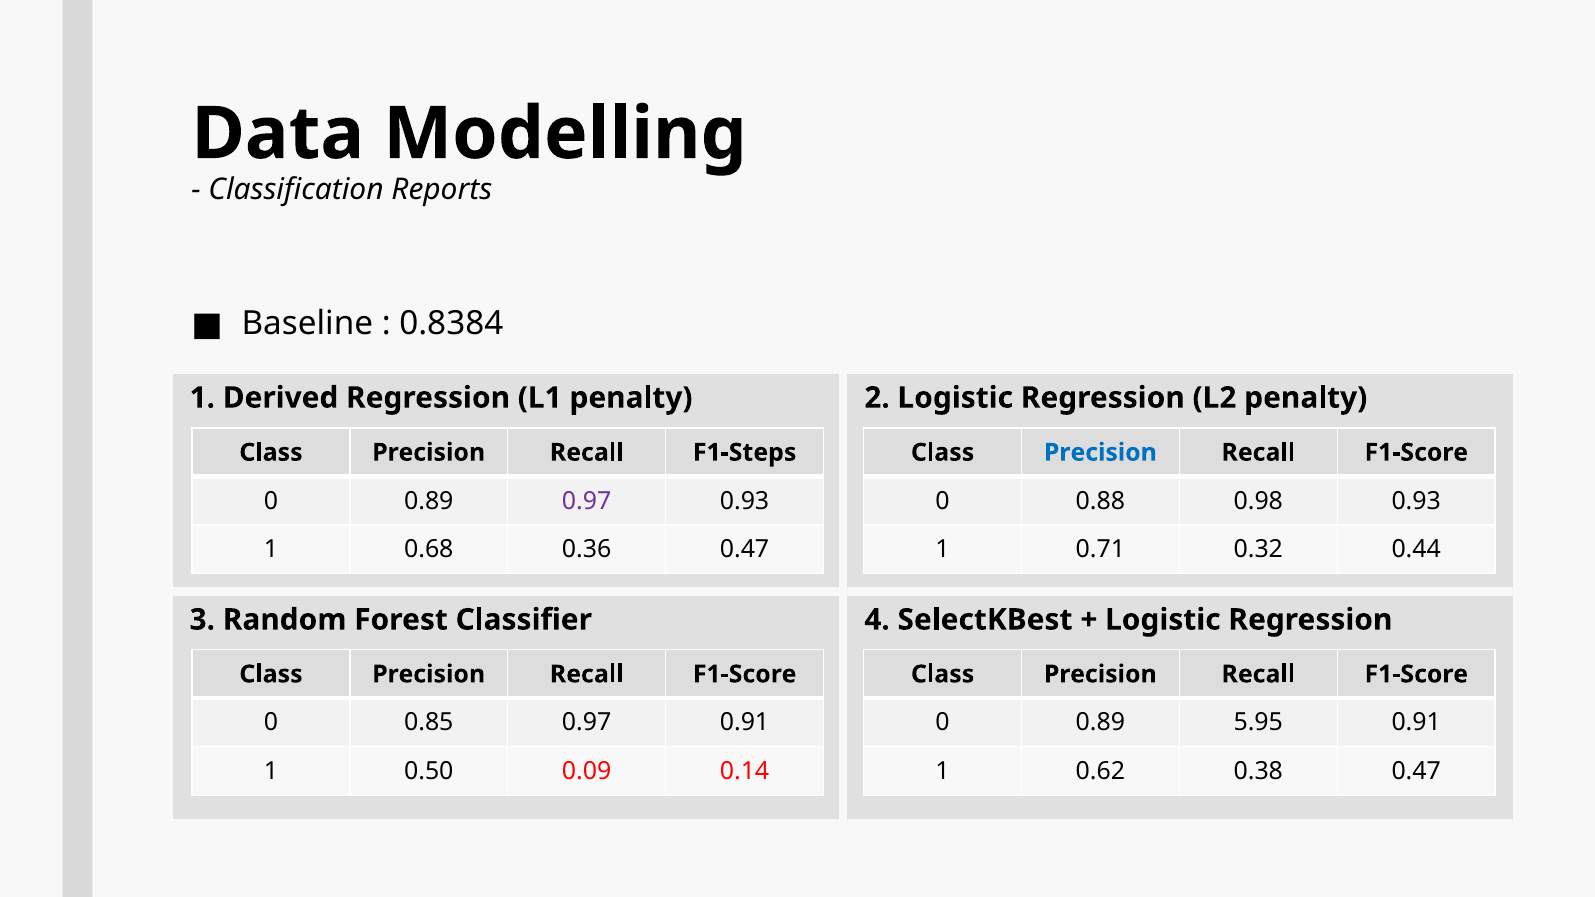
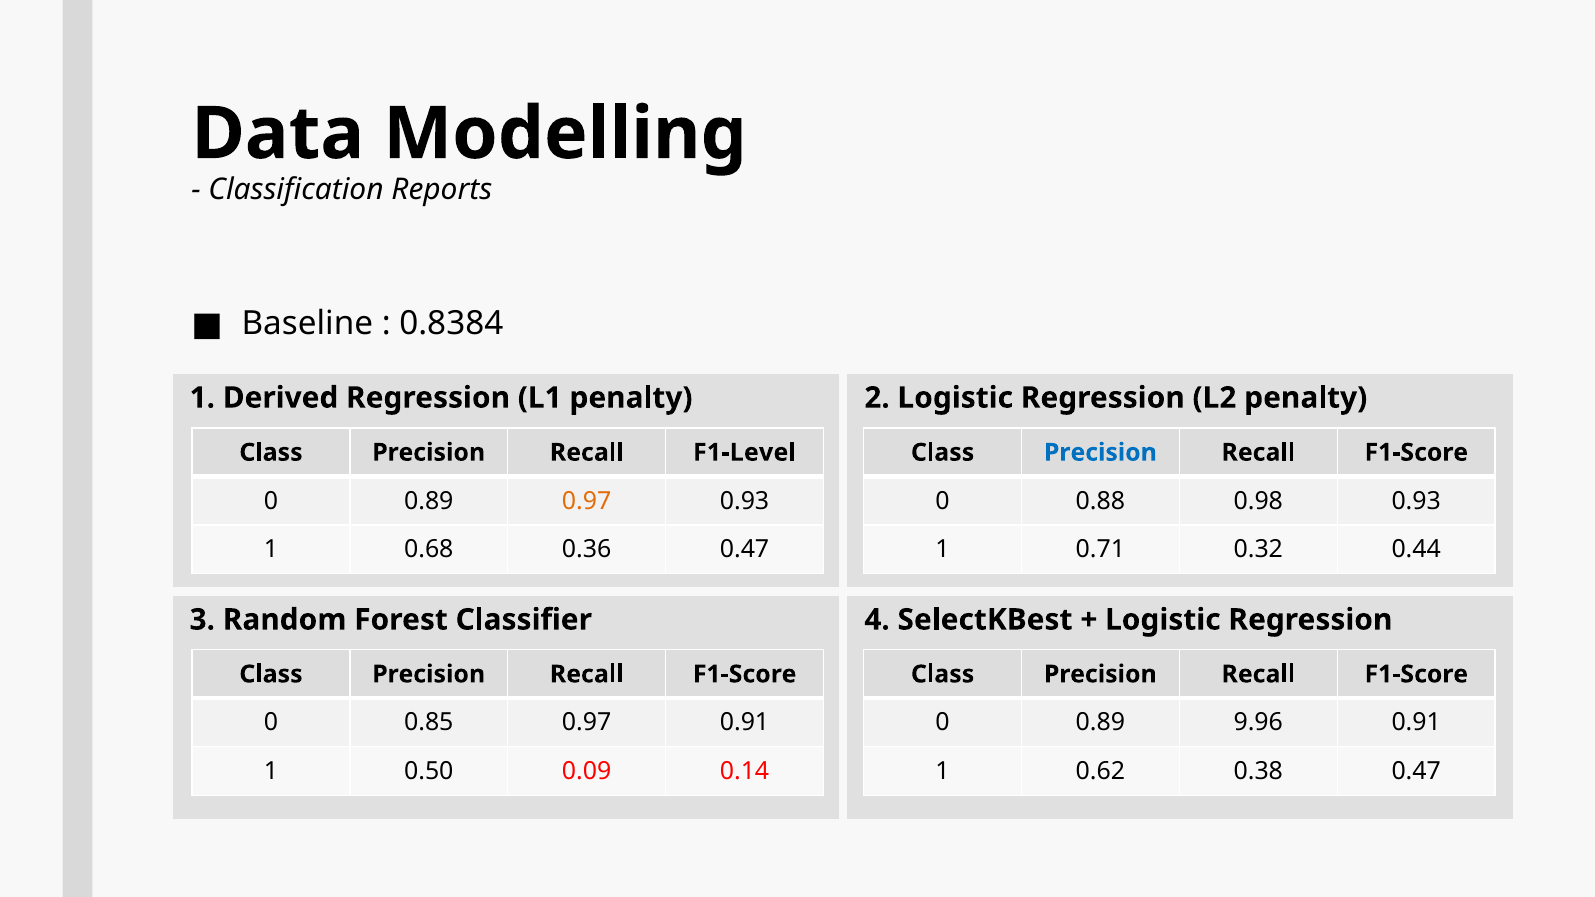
F1-Steps: F1-Steps -> F1-Level (745, 453)
0.97 colour: purple -> orange (587, 501)
5.95: 5.95 -> 9.96 (1258, 723)
